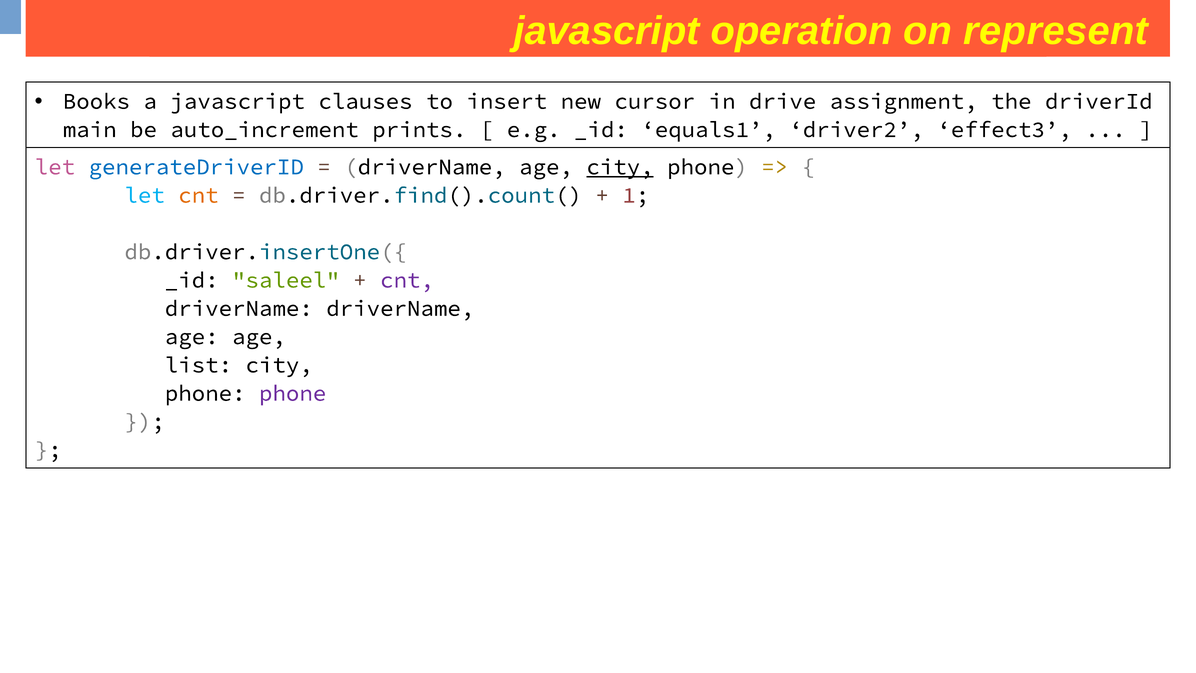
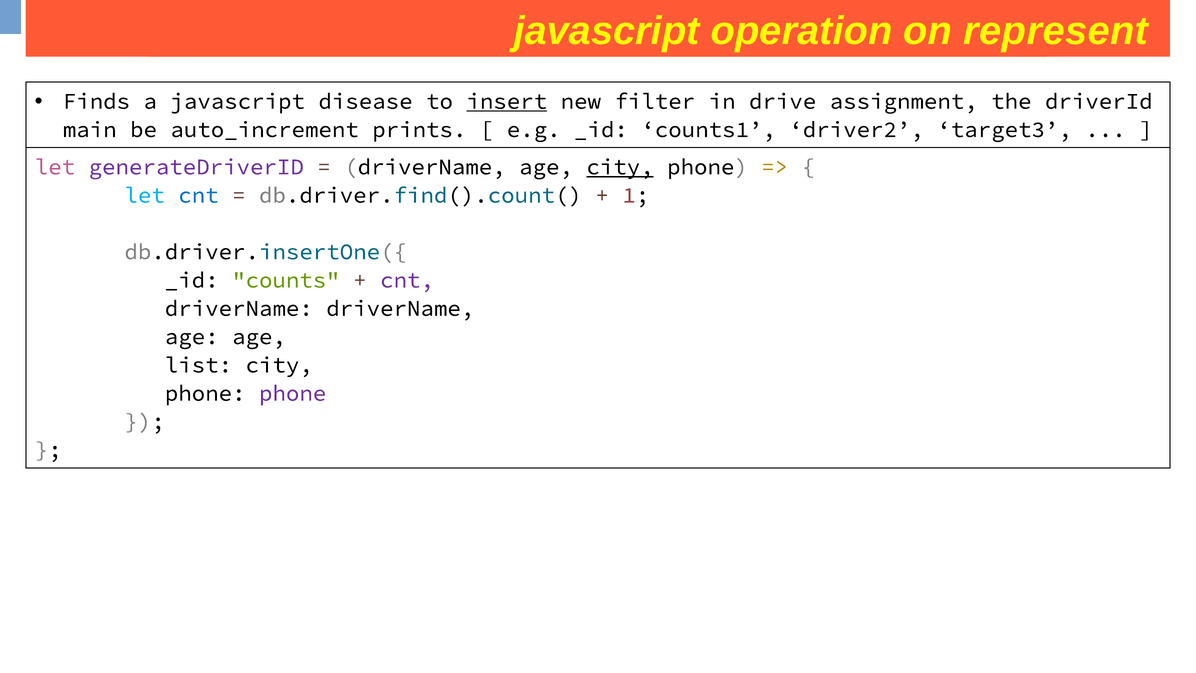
Books: Books -> Finds (96, 101)
clauses: clauses -> disease (366, 101)
insert underline: none -> present (507, 101)
cursor: cursor -> filter (655, 101)
equals1: equals1 -> counts1 (709, 130)
effect3: effect3 -> target3 (1005, 130)
generateDriverID colour: blue -> purple (196, 167)
cnt colour: orange -> blue (198, 195)
saleel: saleel -> counts (286, 280)
